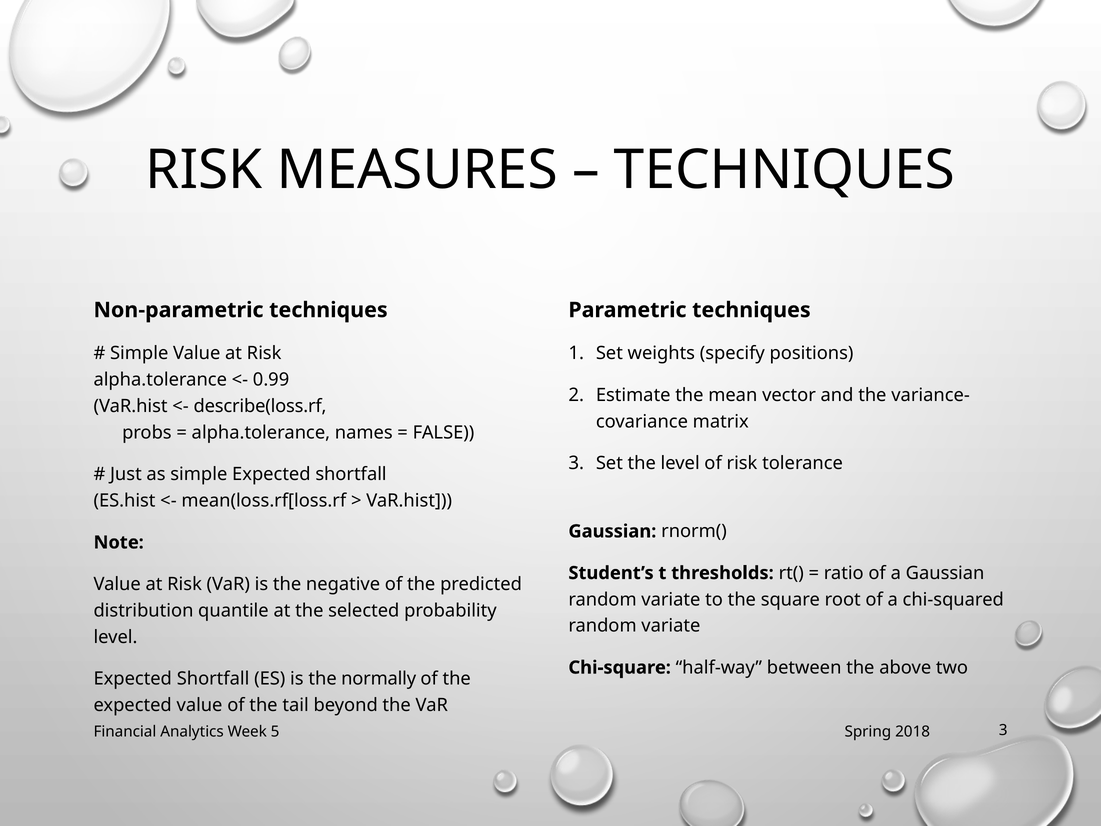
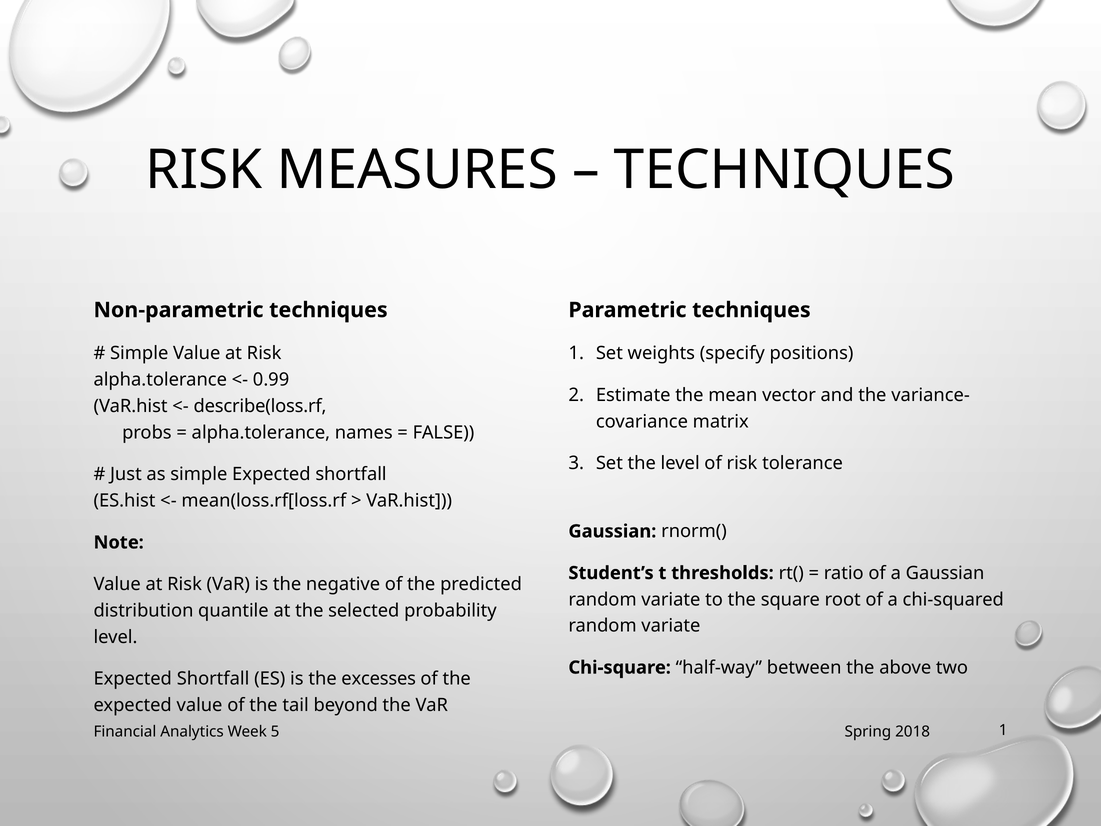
normally: normally -> excesses (379, 678)
5 3: 3 -> 1 (1003, 730)
